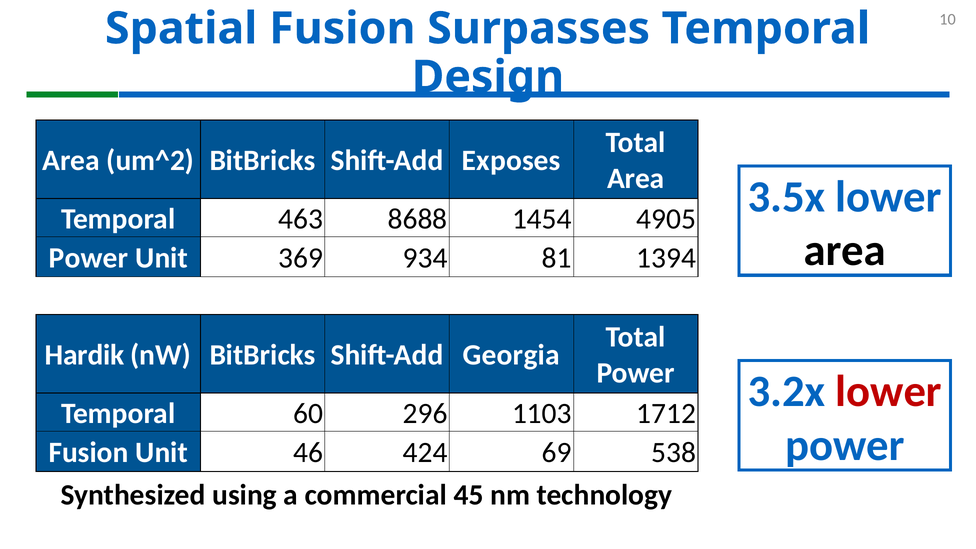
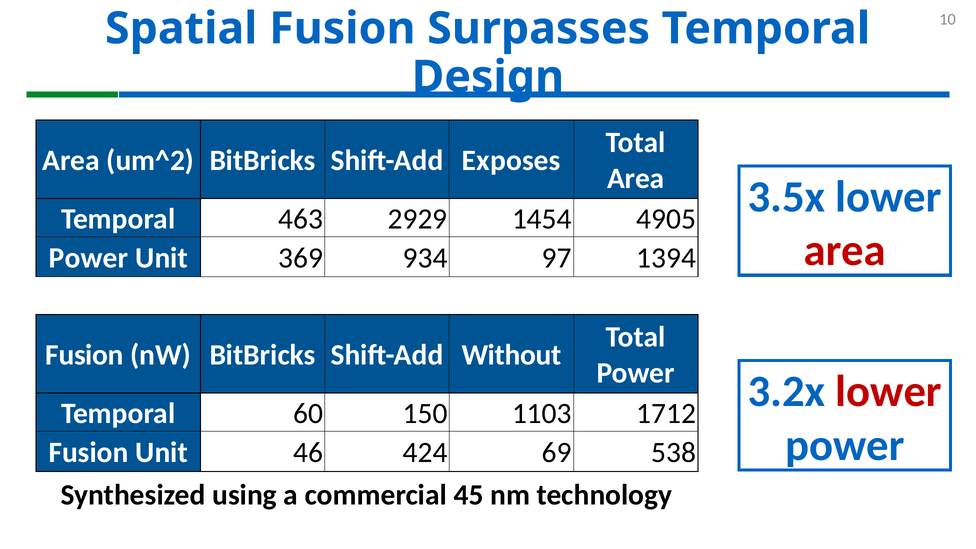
8688: 8688 -> 2929 (418, 219)
area colour: black -> red (845, 251)
81: 81 -> 97 (557, 258)
Hardik: Hardik -> Fusion (85, 355)
Georgia: Georgia -> Without (512, 355)
296: 296 -> 150 (425, 413)
